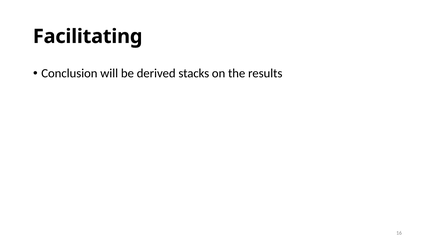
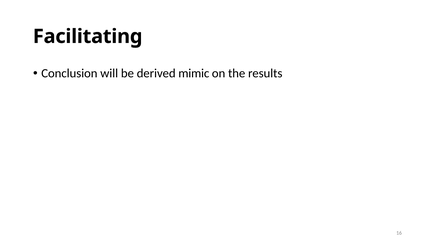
stacks: stacks -> mimic (194, 74)
